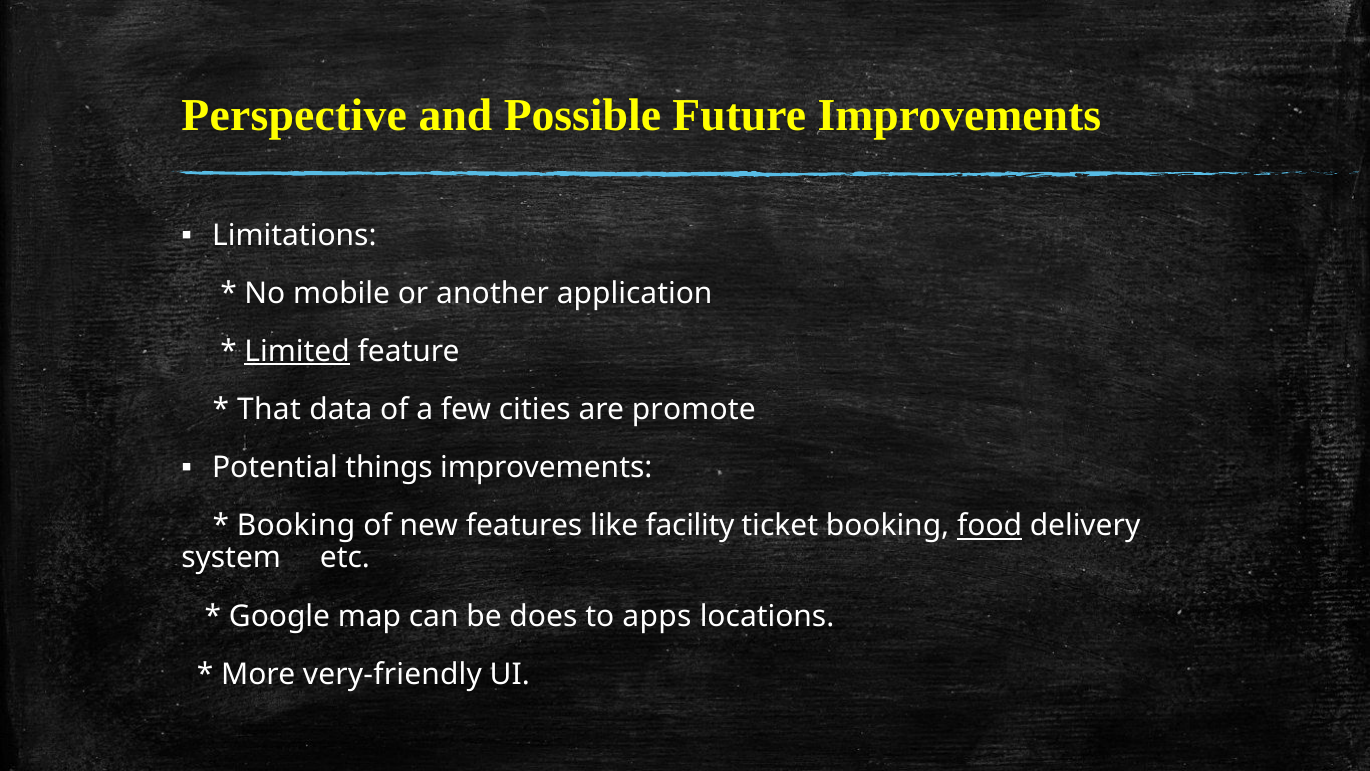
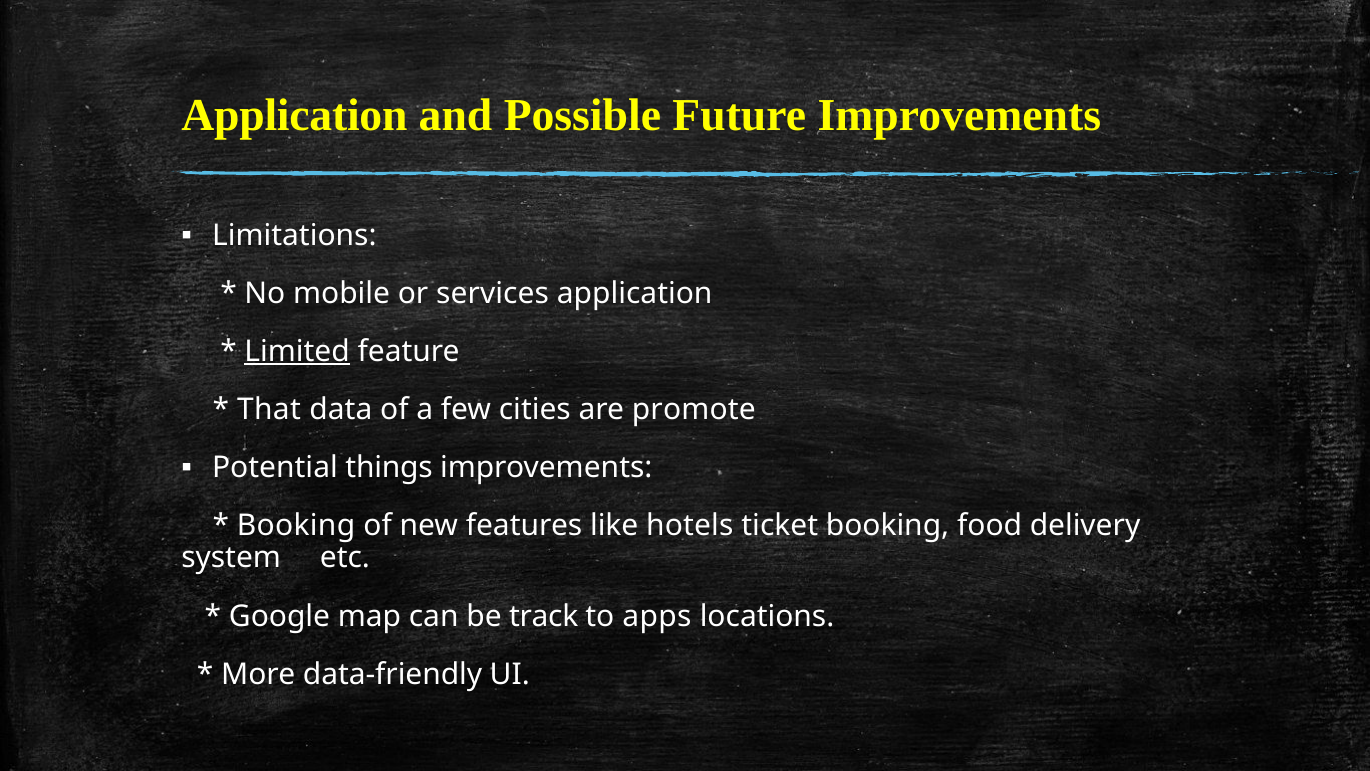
Perspective: Perspective -> Application (294, 115)
another: another -> services (493, 293)
facility: facility -> hotels (690, 526)
food underline: present -> none (990, 526)
does: does -> track (544, 616)
very-friendly: very-friendly -> data-friendly (393, 674)
